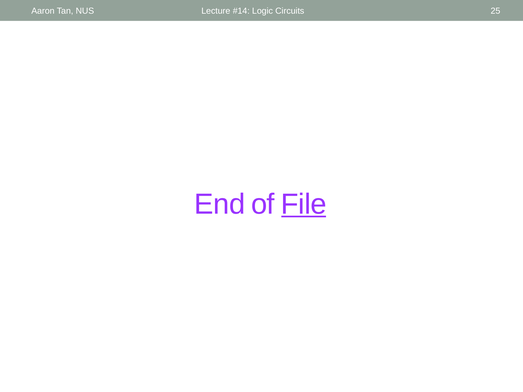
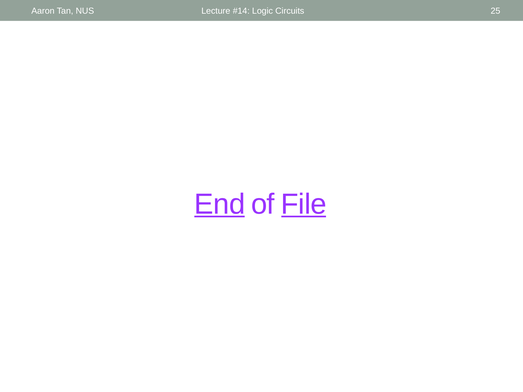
End underline: none -> present (220, 204)
